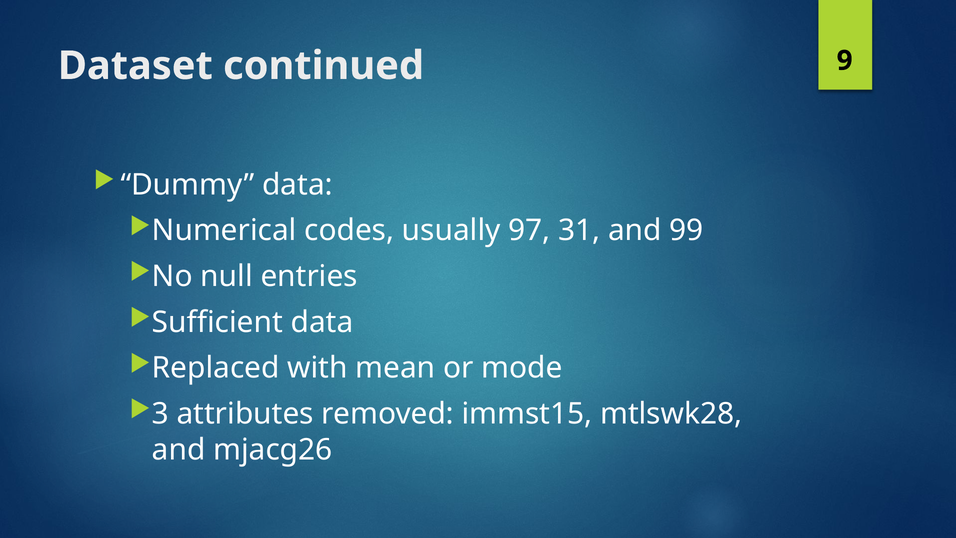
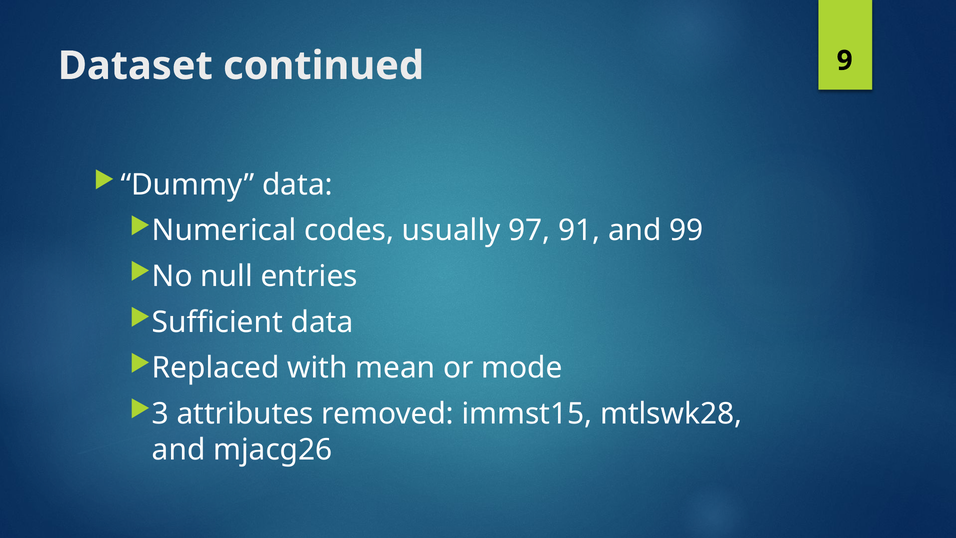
31: 31 -> 91 (579, 230)
